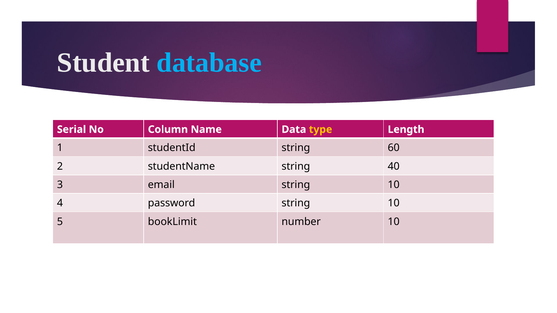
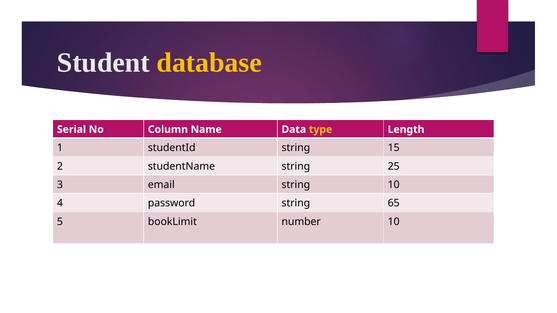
database colour: light blue -> yellow (209, 63)
60: 60 -> 15 (394, 148)
40: 40 -> 25 (394, 166)
password string 10: 10 -> 65 (394, 203)
